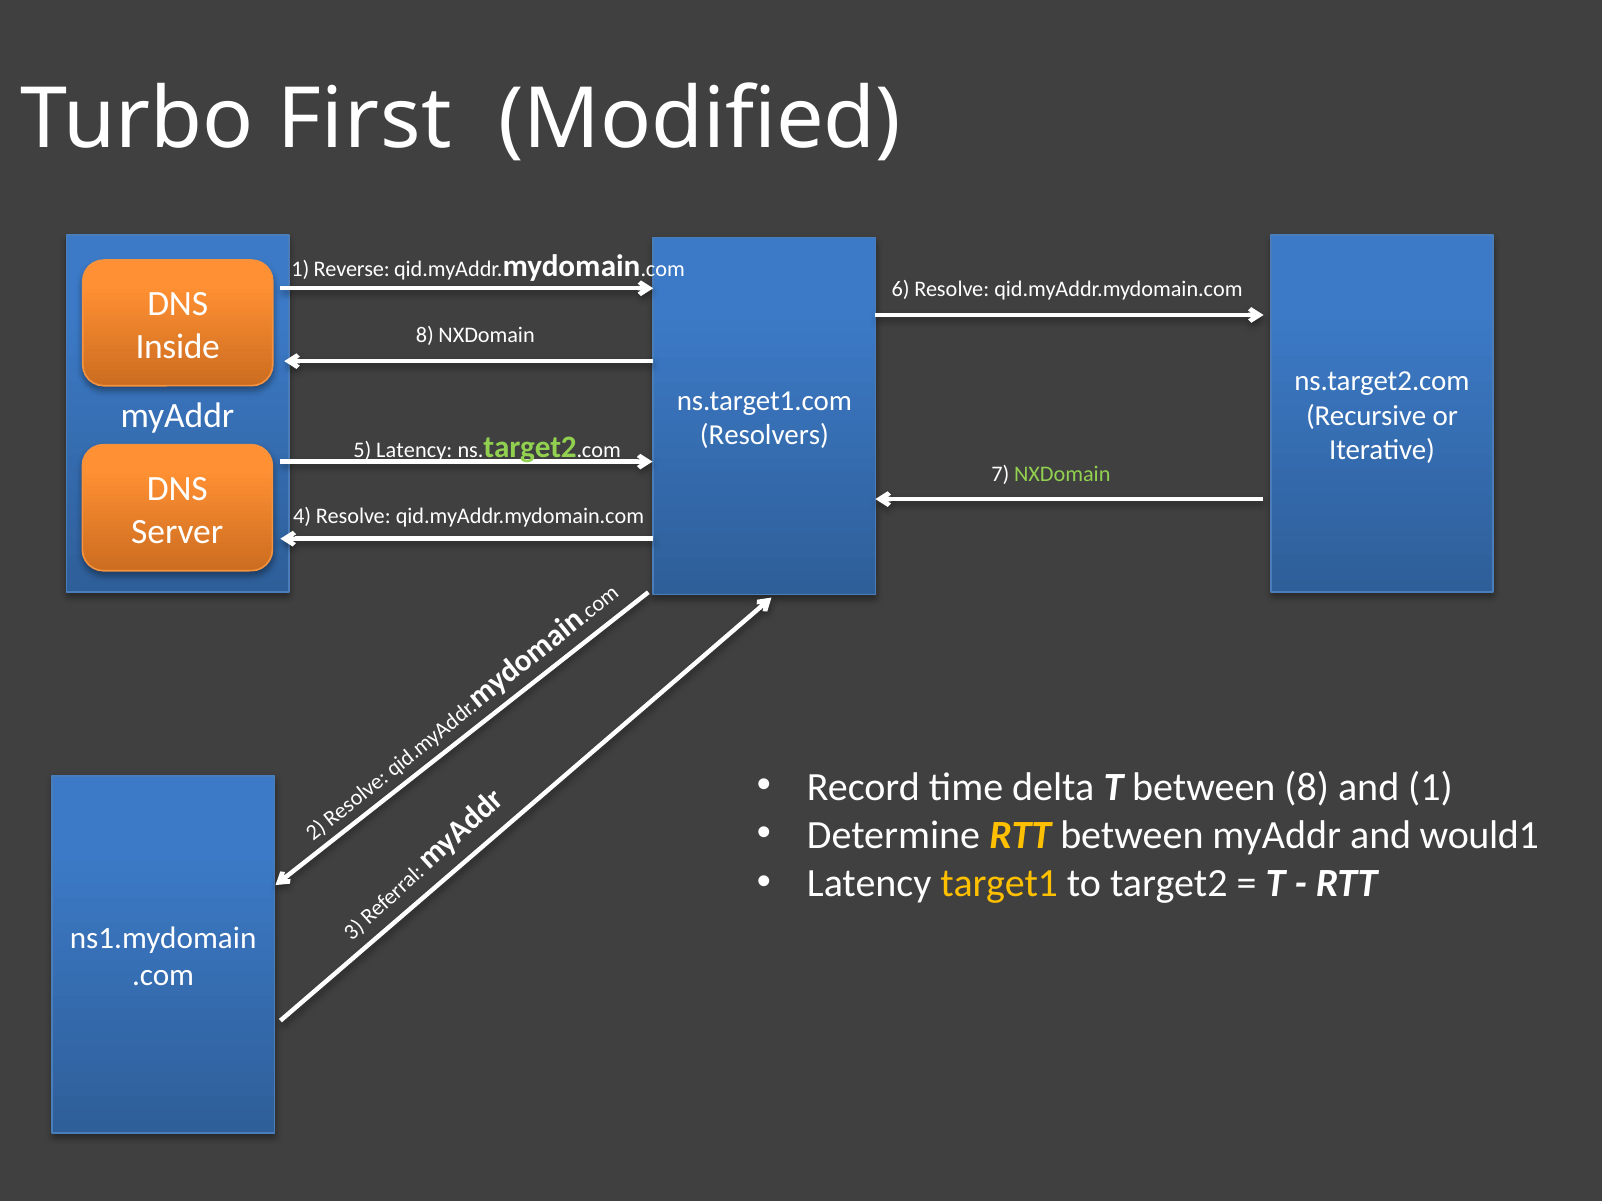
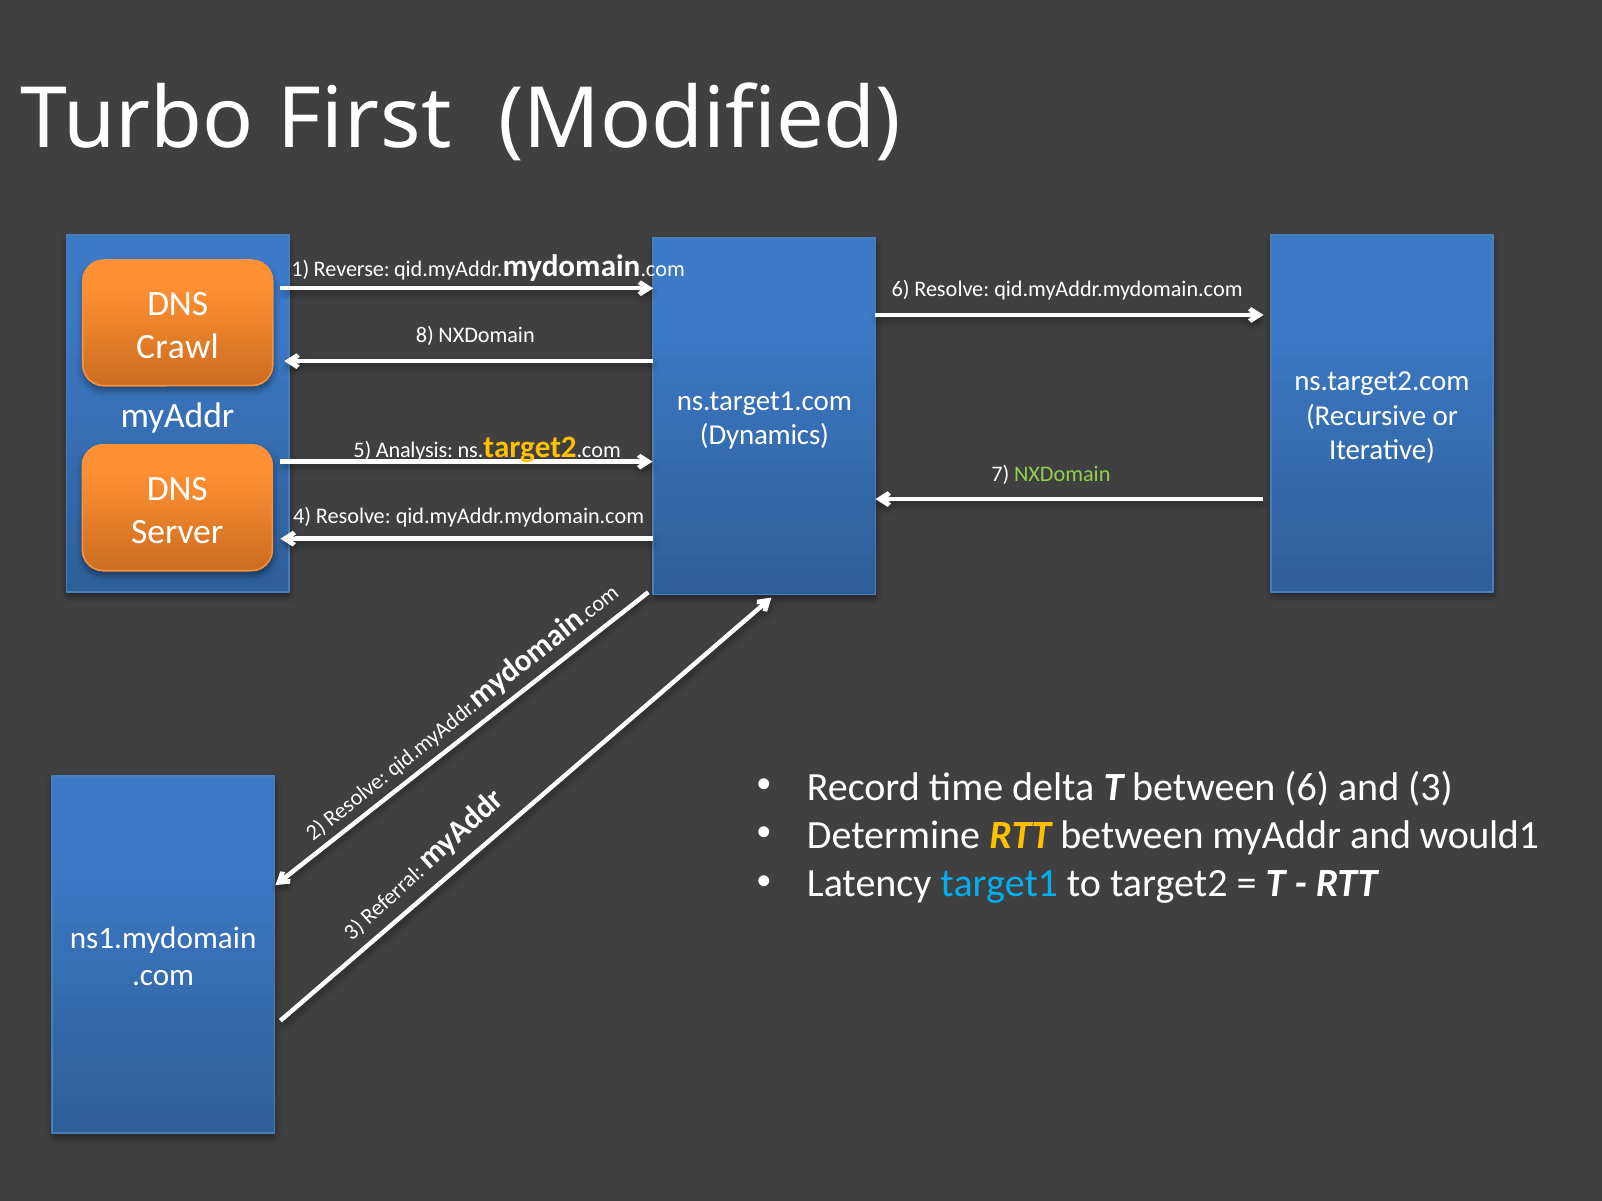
Inside: Inside -> Crawl (177, 347)
Resolvers: Resolvers -> Dynamics (764, 435)
5 Latency: Latency -> Analysis (414, 450)
target2 colour: light green -> yellow (530, 447)
between 8: 8 -> 6 (1307, 787)
and 1: 1 -> 3 (1430, 787)
target1 colour: yellow -> light blue (999, 883)
